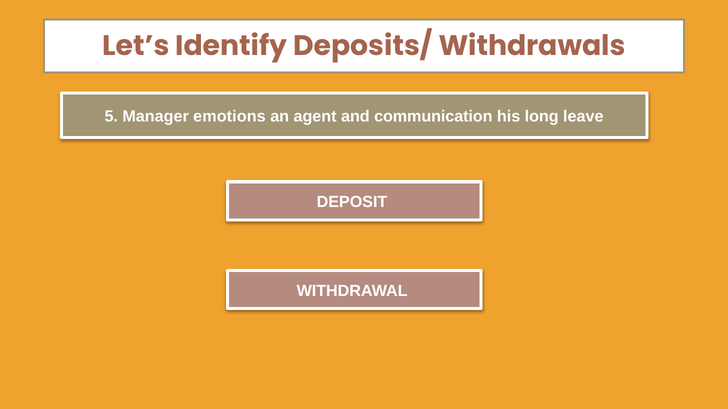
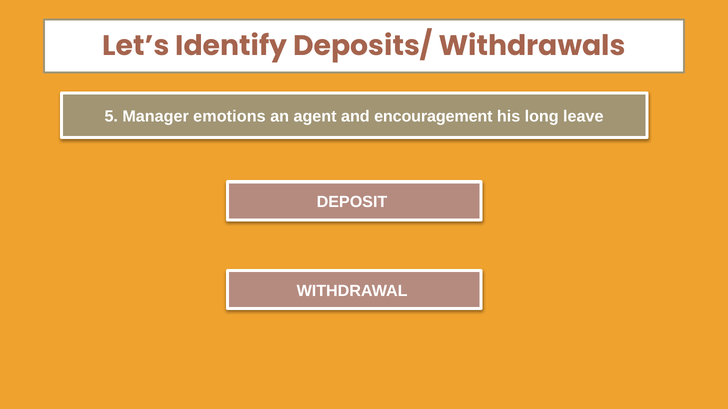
communication: communication -> encouragement (433, 117)
